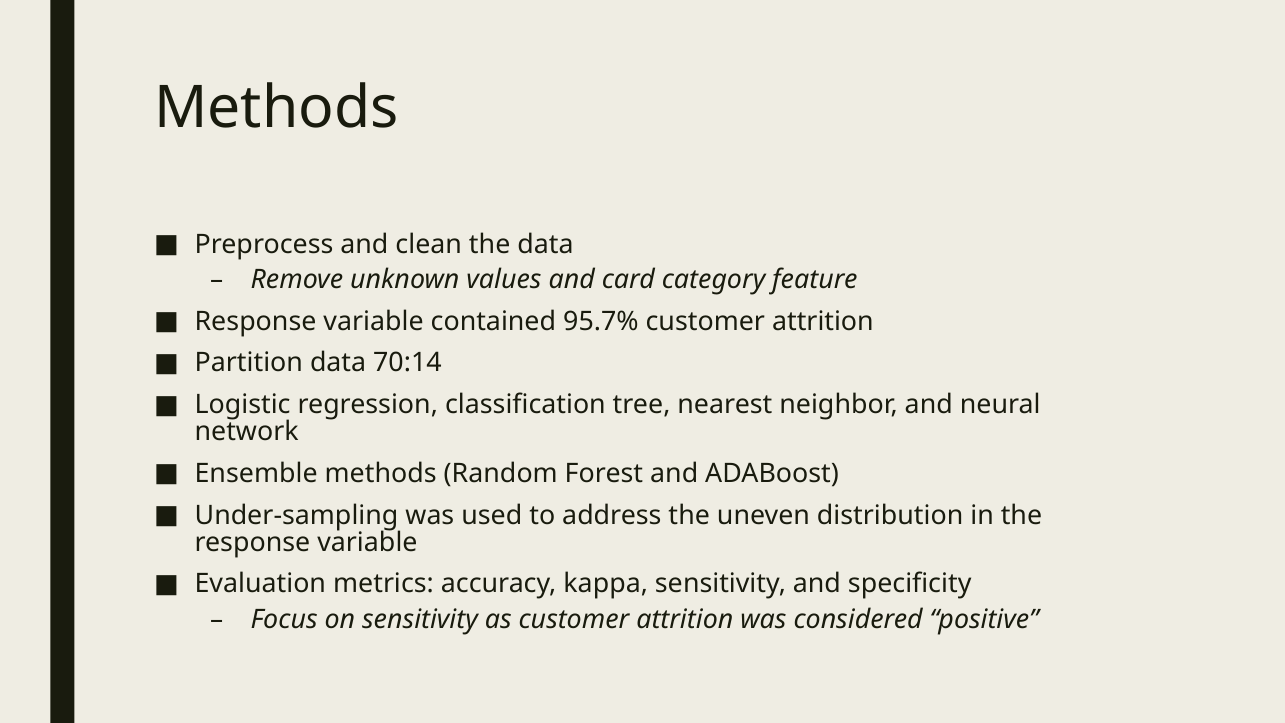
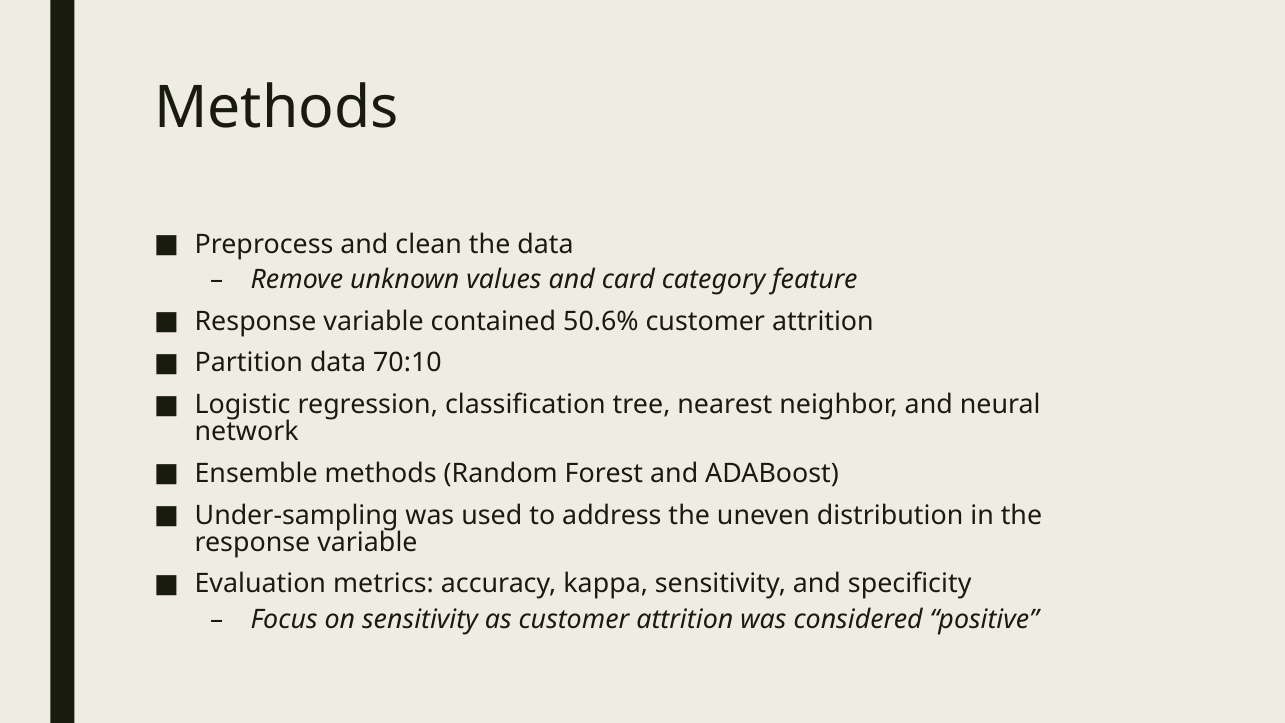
95.7%: 95.7% -> 50.6% (601, 321)
70:14: 70:14 -> 70:10 (407, 363)
